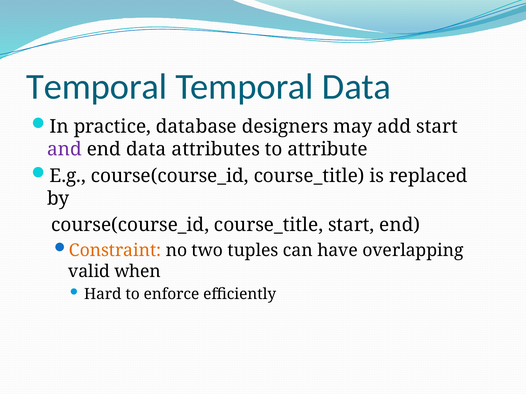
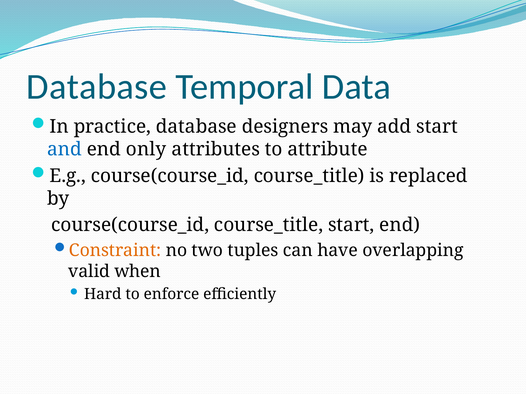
Temporal: Temporal -> Database (97, 87)
and colour: purple -> blue (65, 149)
end data: data -> only (146, 149)
